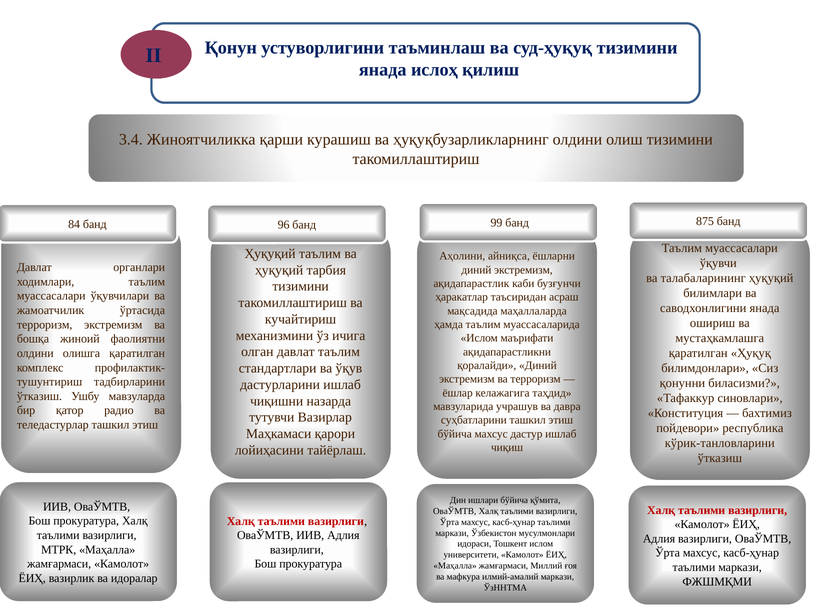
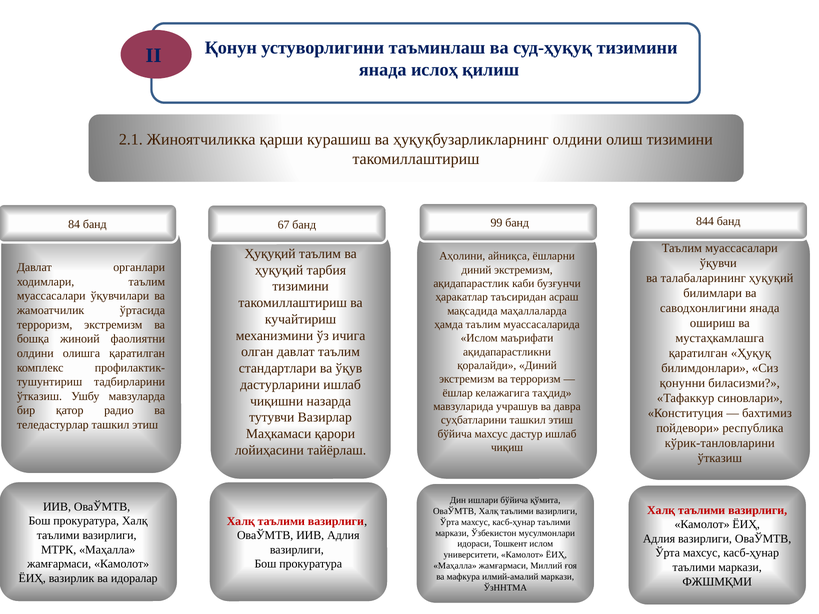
3.4: 3.4 -> 2.1 (131, 140)
96: 96 -> 67 (284, 225)
875: 875 -> 844 (705, 222)
